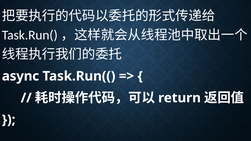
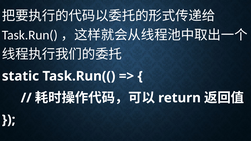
async: async -> static (20, 76)
